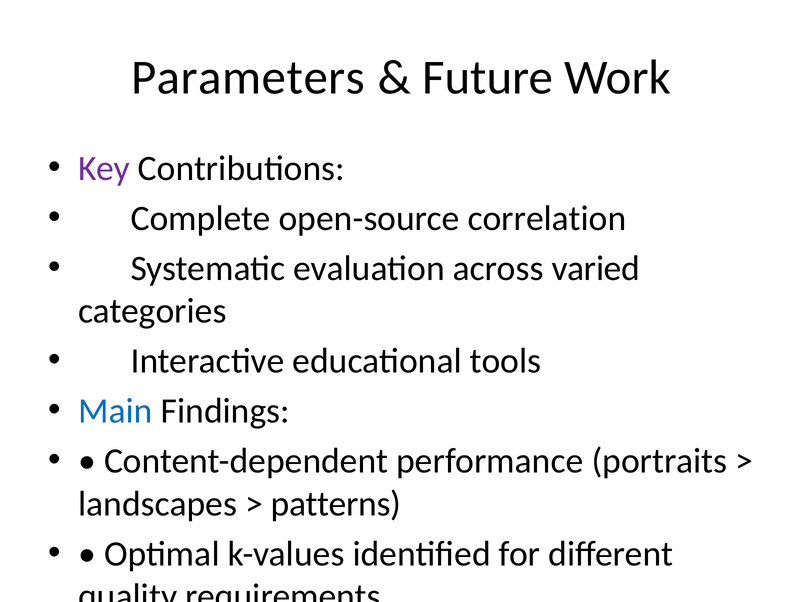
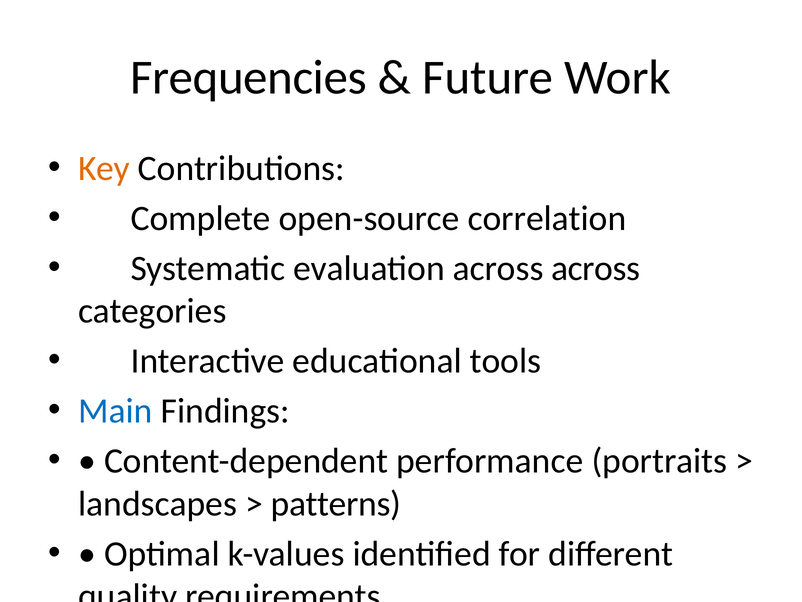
Parameters: Parameters -> Frequencies (249, 78)
Key colour: purple -> orange (104, 168)
across varied: varied -> across (596, 268)
